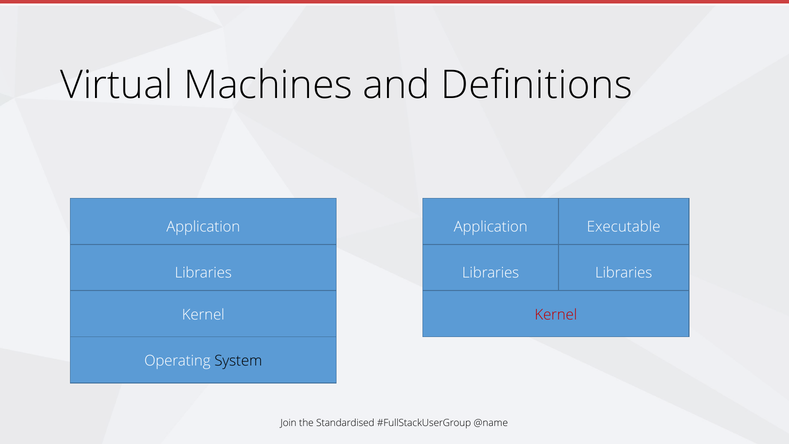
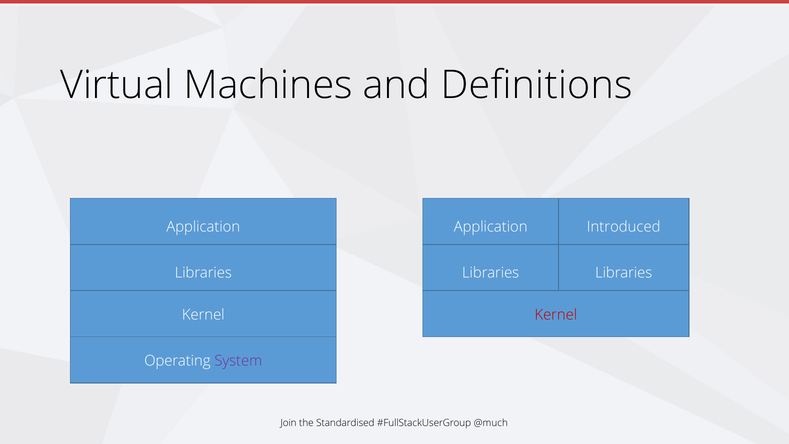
Executable: Executable -> Introduced (624, 227)
System colour: black -> purple (238, 361)
@name: @name -> @much (491, 423)
